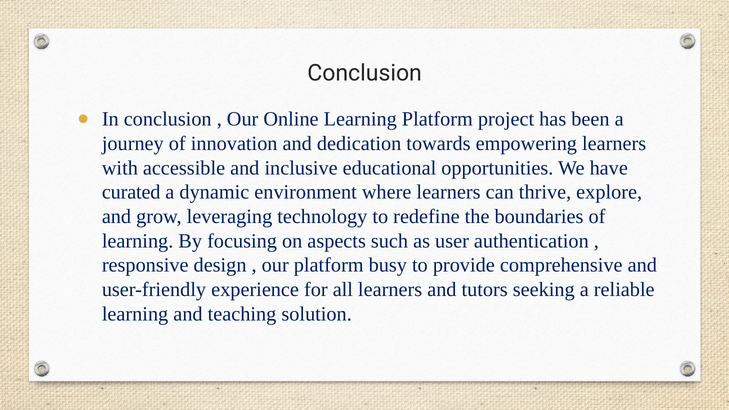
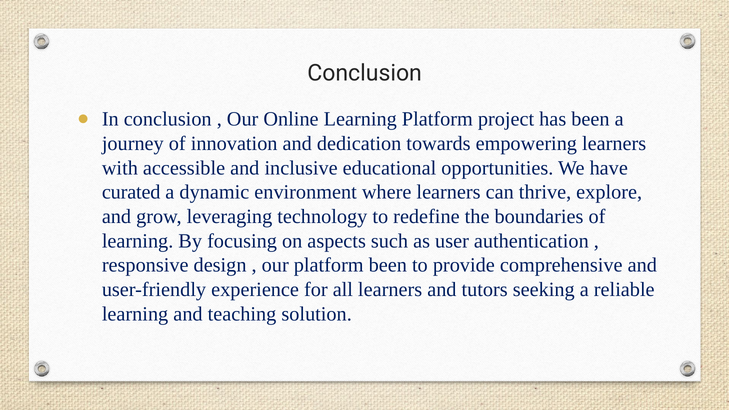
platform busy: busy -> been (388, 265)
